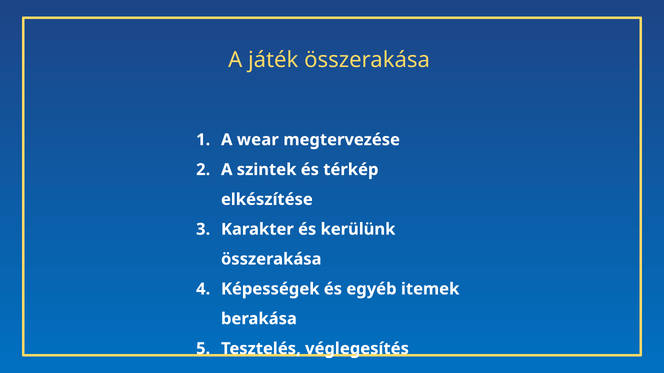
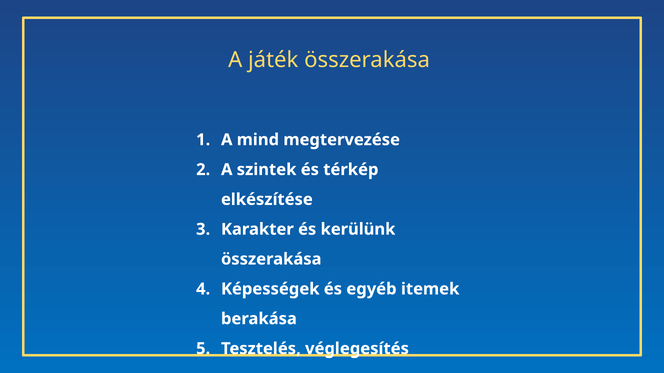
wear: wear -> mind (258, 140)
